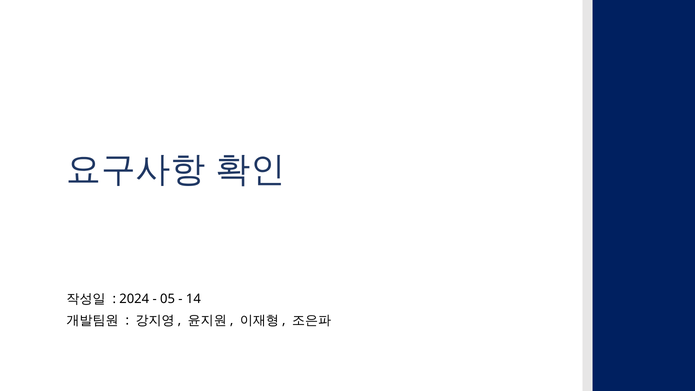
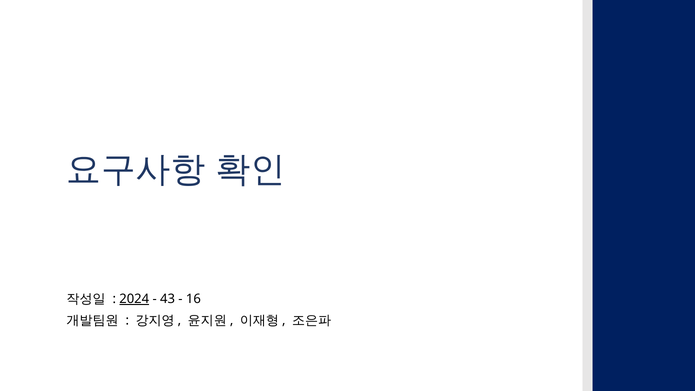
2024 underline: none -> present (134, 299)
05: 05 -> 43 (168, 299)
14: 14 -> 16 (193, 299)
